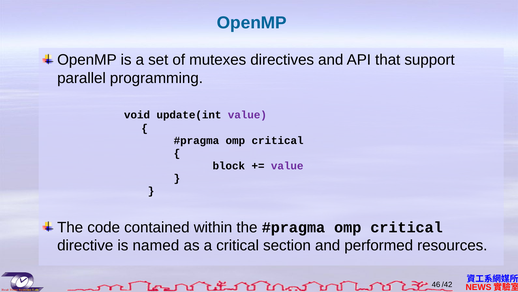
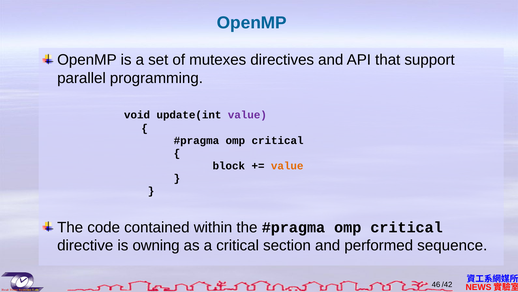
value colour: purple -> orange (287, 165)
named: named -> owning (156, 245)
resources: resources -> sequence (452, 245)
